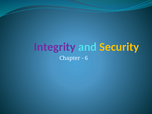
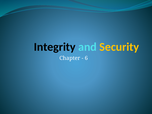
Integrity colour: purple -> black (55, 47)
